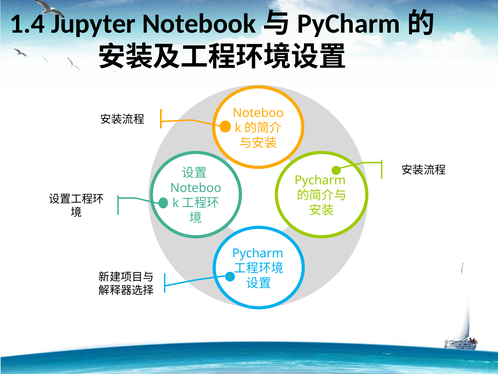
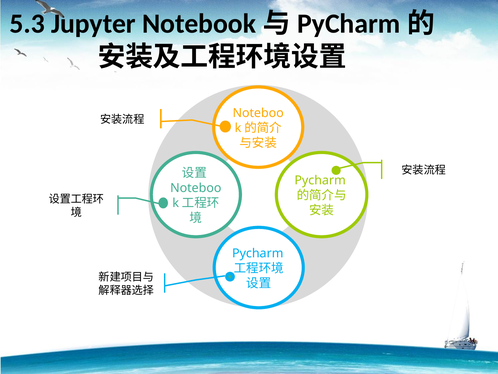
1.4: 1.4 -> 5.3 (27, 24)
